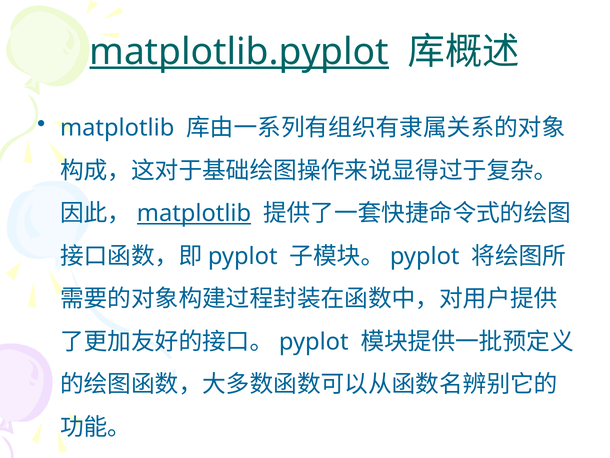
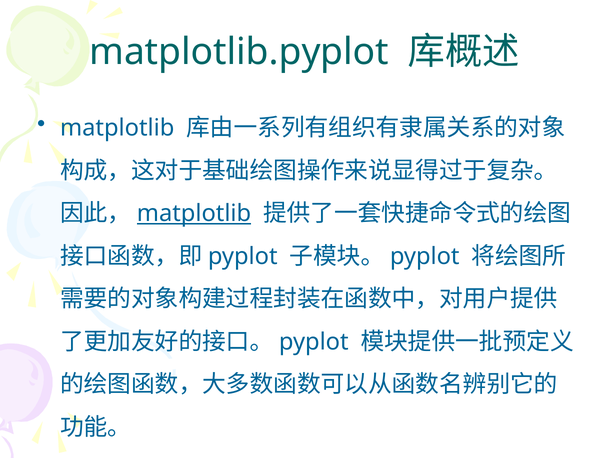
matplotlib.pyplot underline: present -> none (239, 52)
